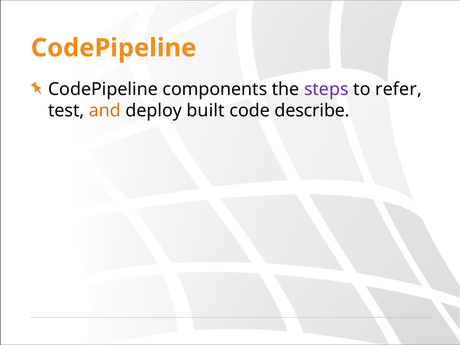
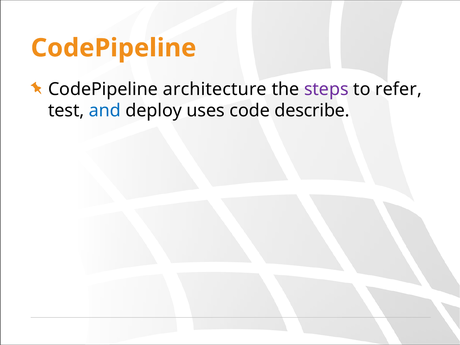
components: components -> architecture (215, 89)
and colour: orange -> blue (105, 111)
built: built -> uses (206, 111)
